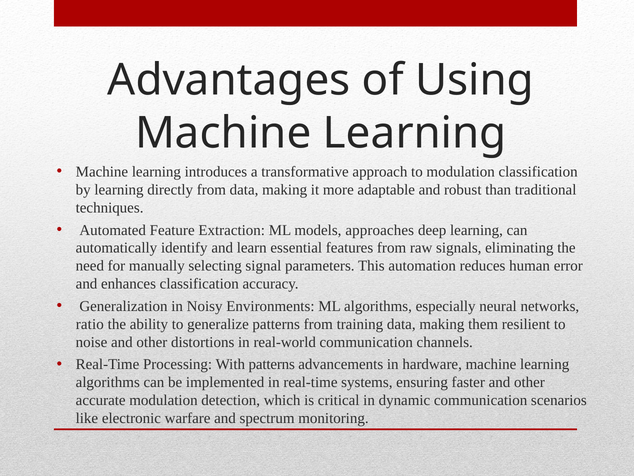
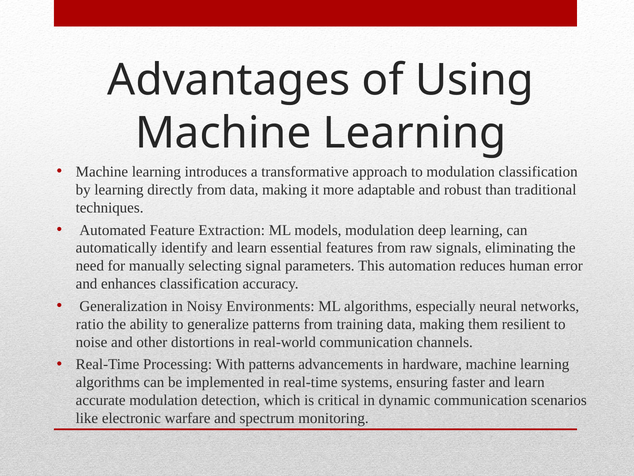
models approaches: approaches -> modulation (380, 230)
faster and other: other -> learn (529, 382)
